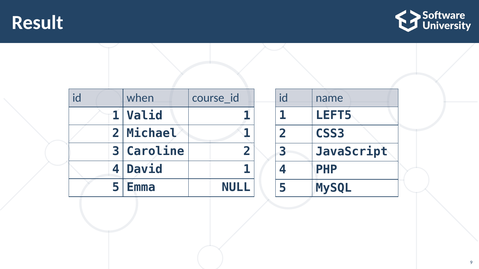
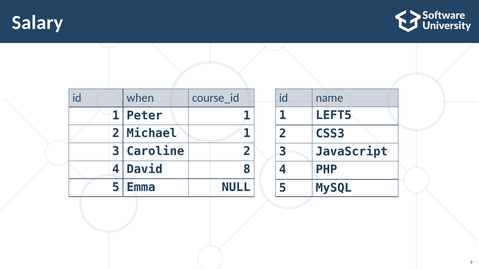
Result: Result -> Salary (37, 23)
Valid: Valid -> Peter (145, 116)
David 1: 1 -> 8 (247, 169)
